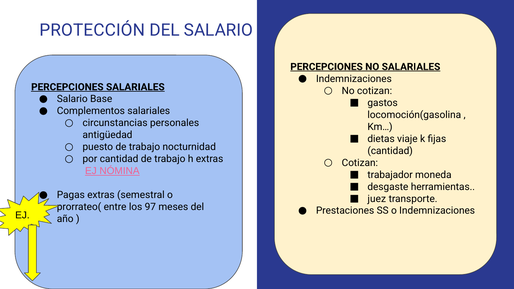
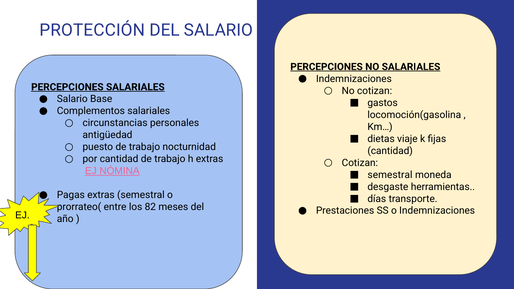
trabajador: trabajador -> semestral (390, 175)
juez: juez -> días (377, 199)
97: 97 -> 82 (150, 207)
